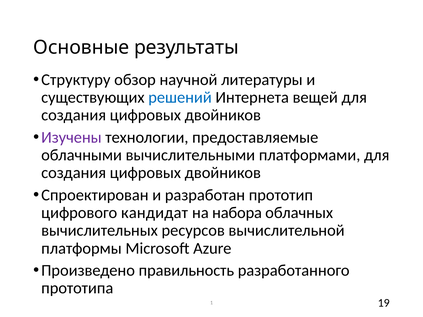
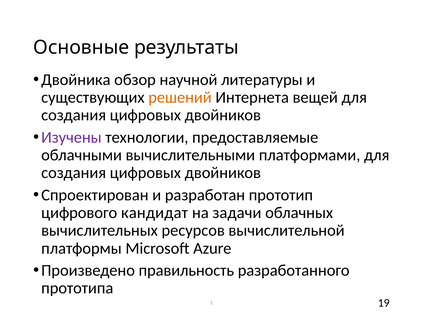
Структуру: Структуру -> Двойника (76, 80)
решений colour: blue -> orange (180, 97)
набора: набора -> задачи (237, 213)
